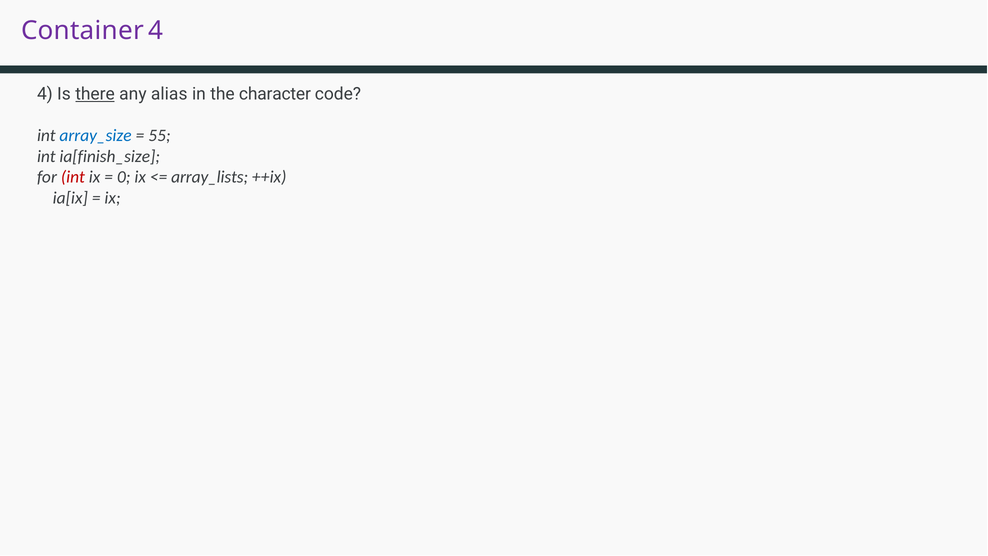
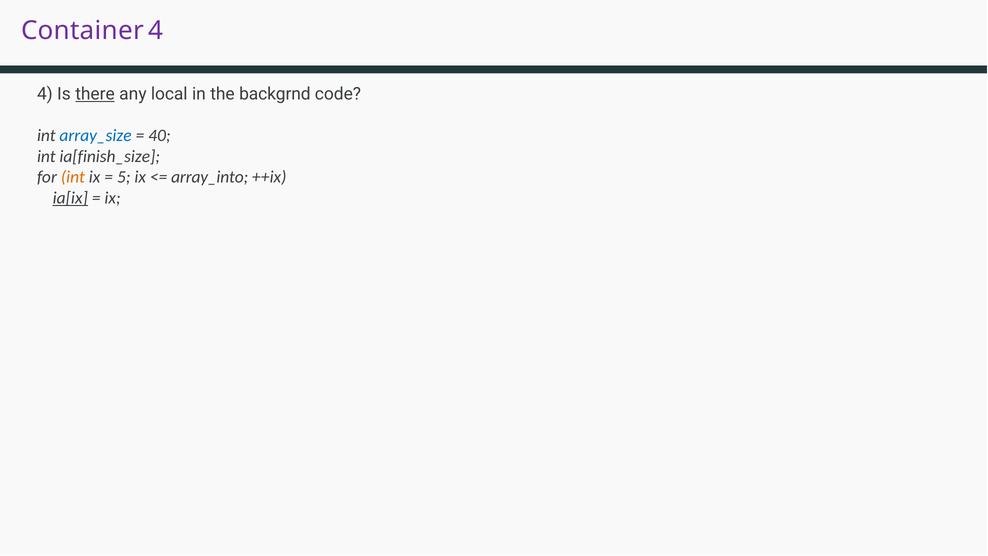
alias: alias -> local (169, 94)
character: character -> backgrnd (275, 94)
55: 55 -> 40 (159, 136)
int colour: red -> orange (73, 177)
0: 0 -> 5 (124, 177)
array_lists: array_lists -> array_into (210, 177)
ia[ix underline: none -> present (70, 198)
